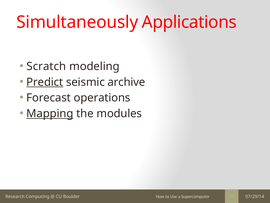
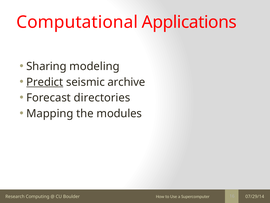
Simultaneously: Simultaneously -> Computational (77, 22)
Scratch: Scratch -> Sharing (46, 66)
operations: operations -> directories (102, 98)
Mapping underline: present -> none (50, 113)
